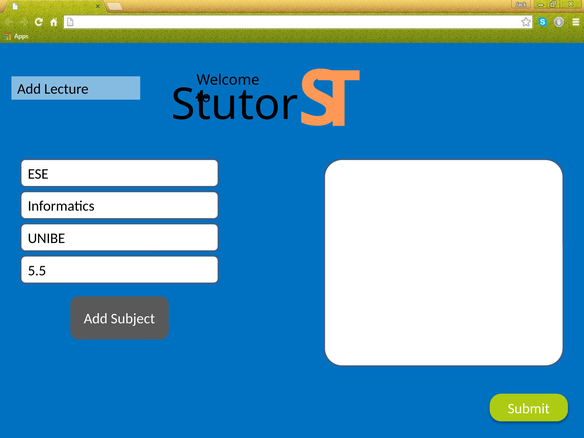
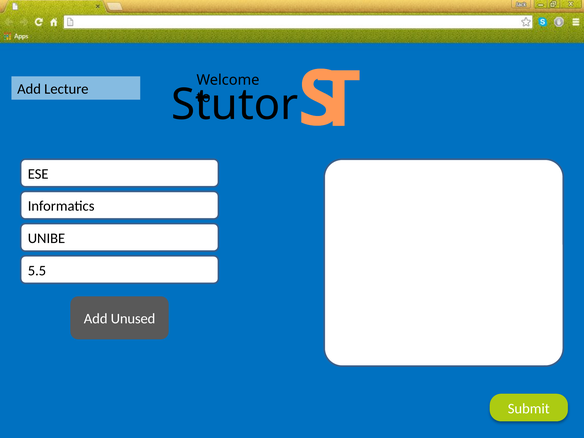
Subject: Subject -> Unused (133, 319)
